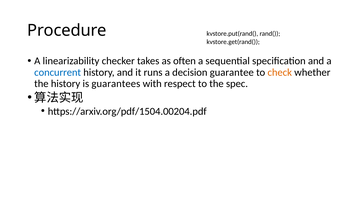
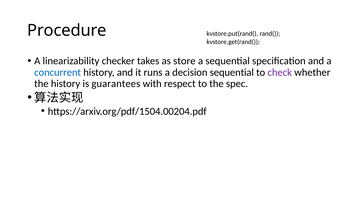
often: often -> store (184, 61)
decision guarantee: guarantee -> sequential (232, 72)
check colour: orange -> purple (280, 72)
